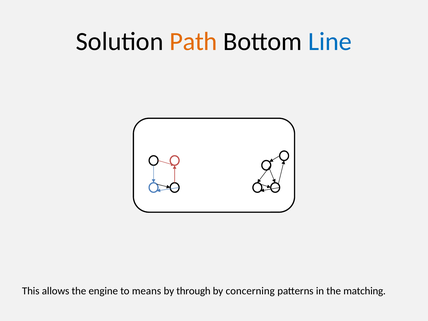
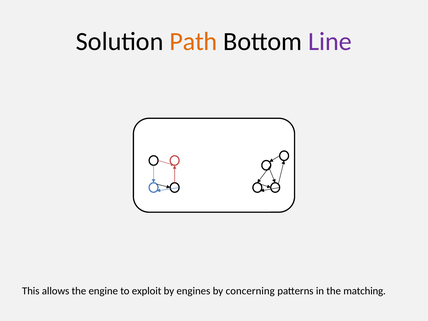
Line colour: blue -> purple (330, 41)
means: means -> exploit (147, 291)
through: through -> engines (193, 291)
